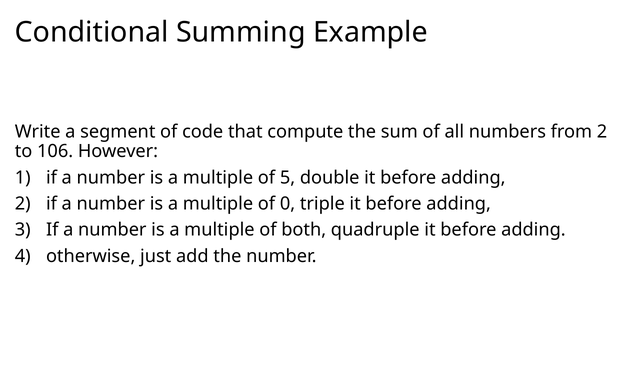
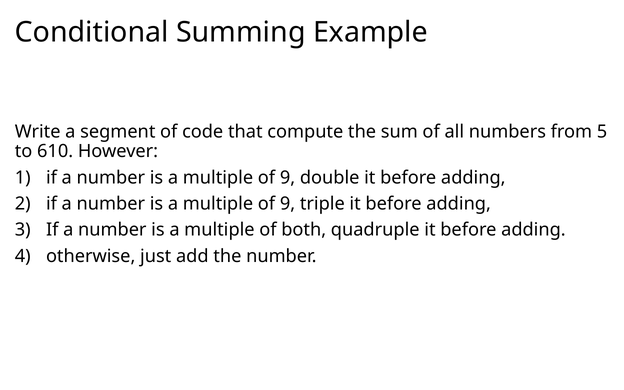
from 2: 2 -> 5 (602, 132)
106: 106 -> 610 (55, 151)
5: 5 -> 9 (288, 178)
0: 0 -> 9 (288, 204)
